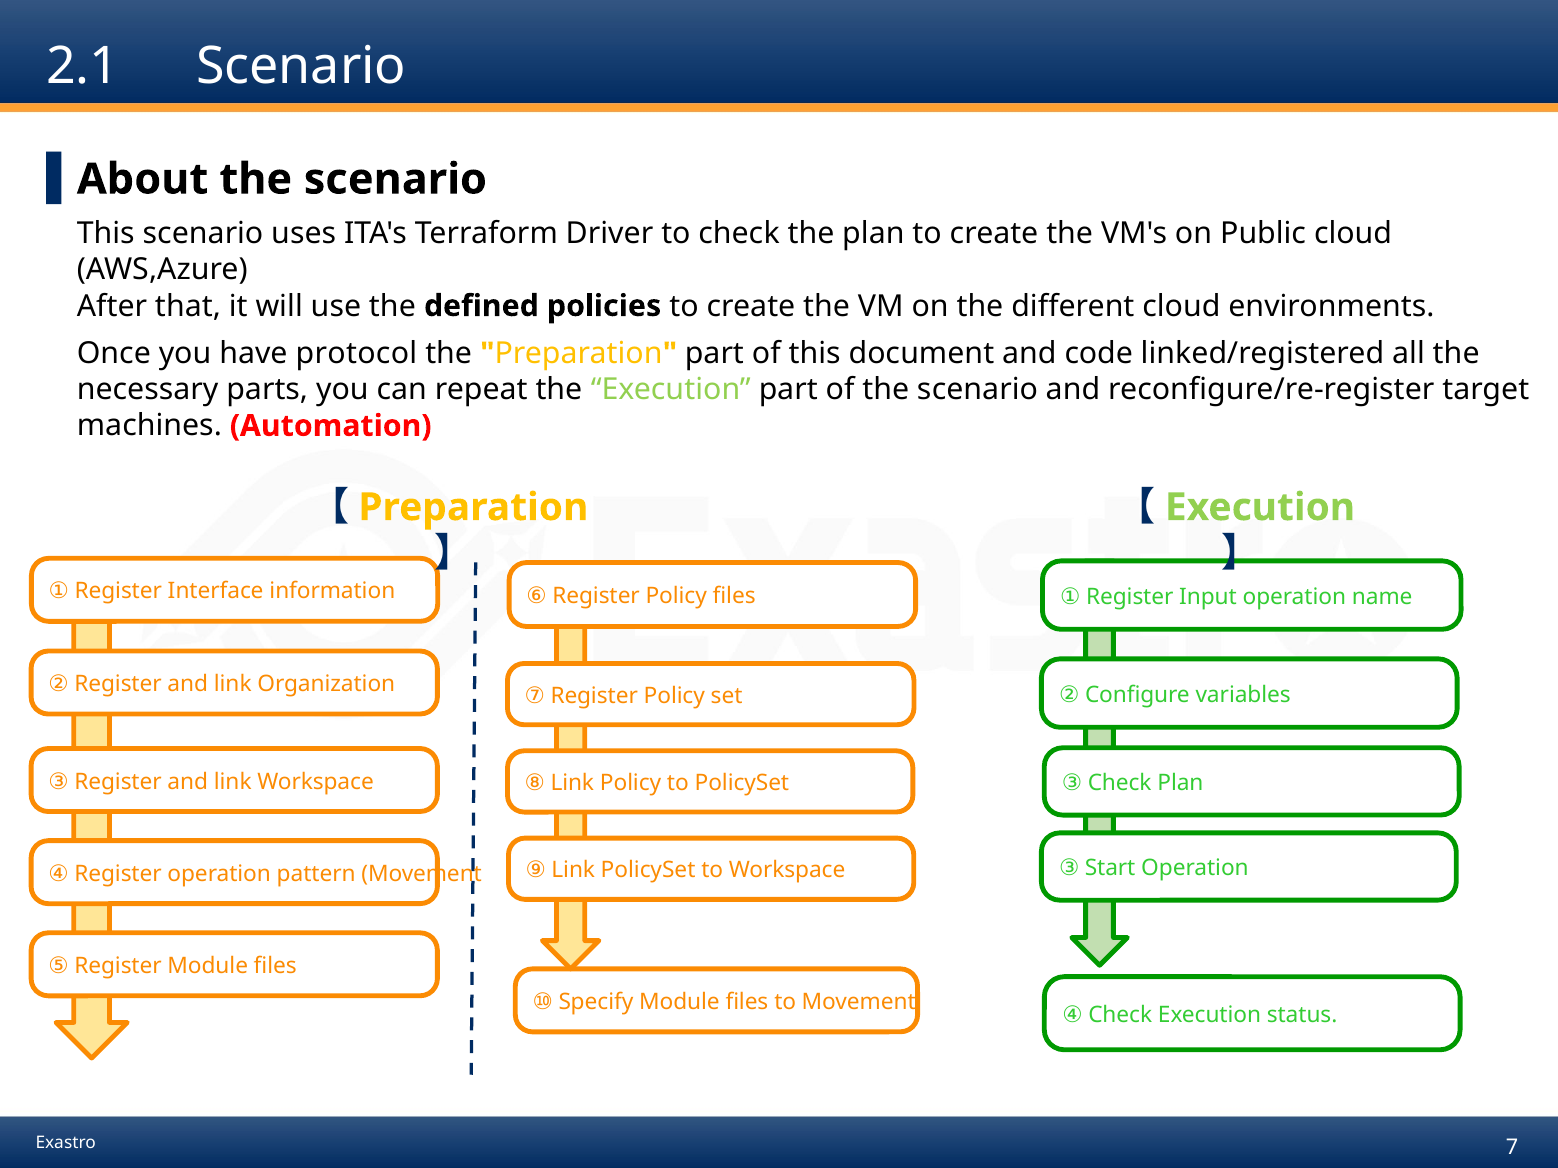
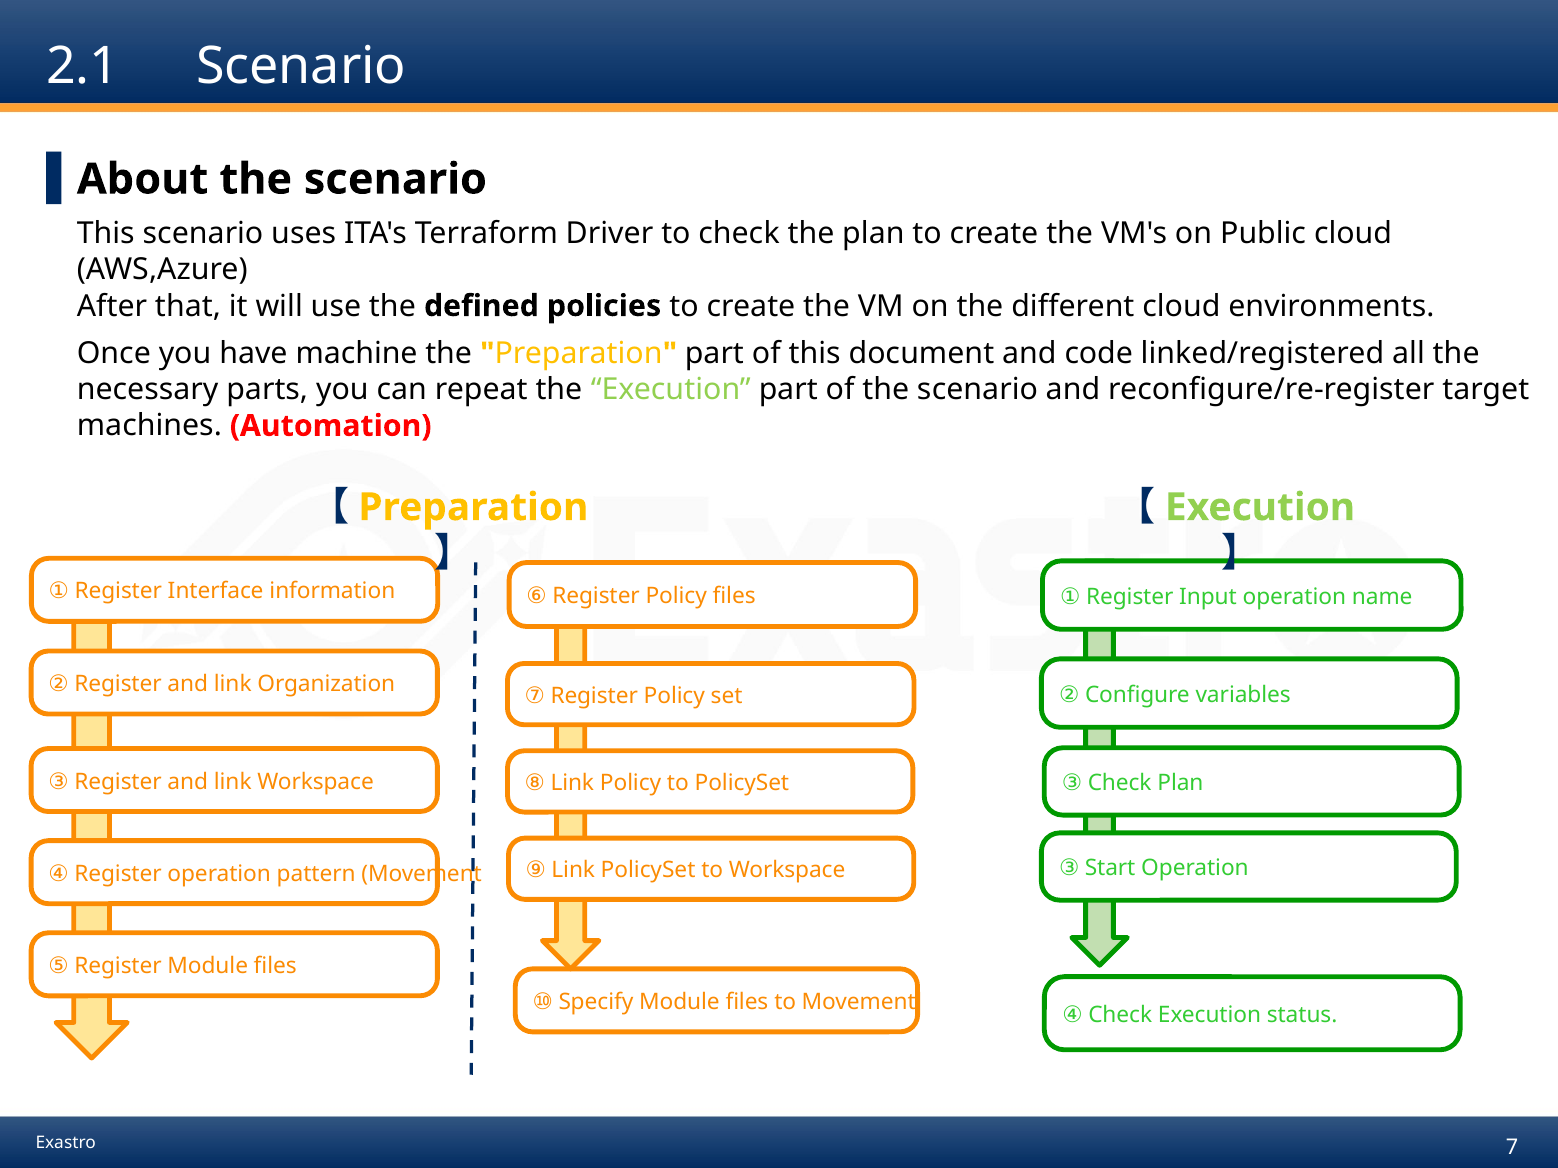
protocol: protocol -> machine (357, 353)
